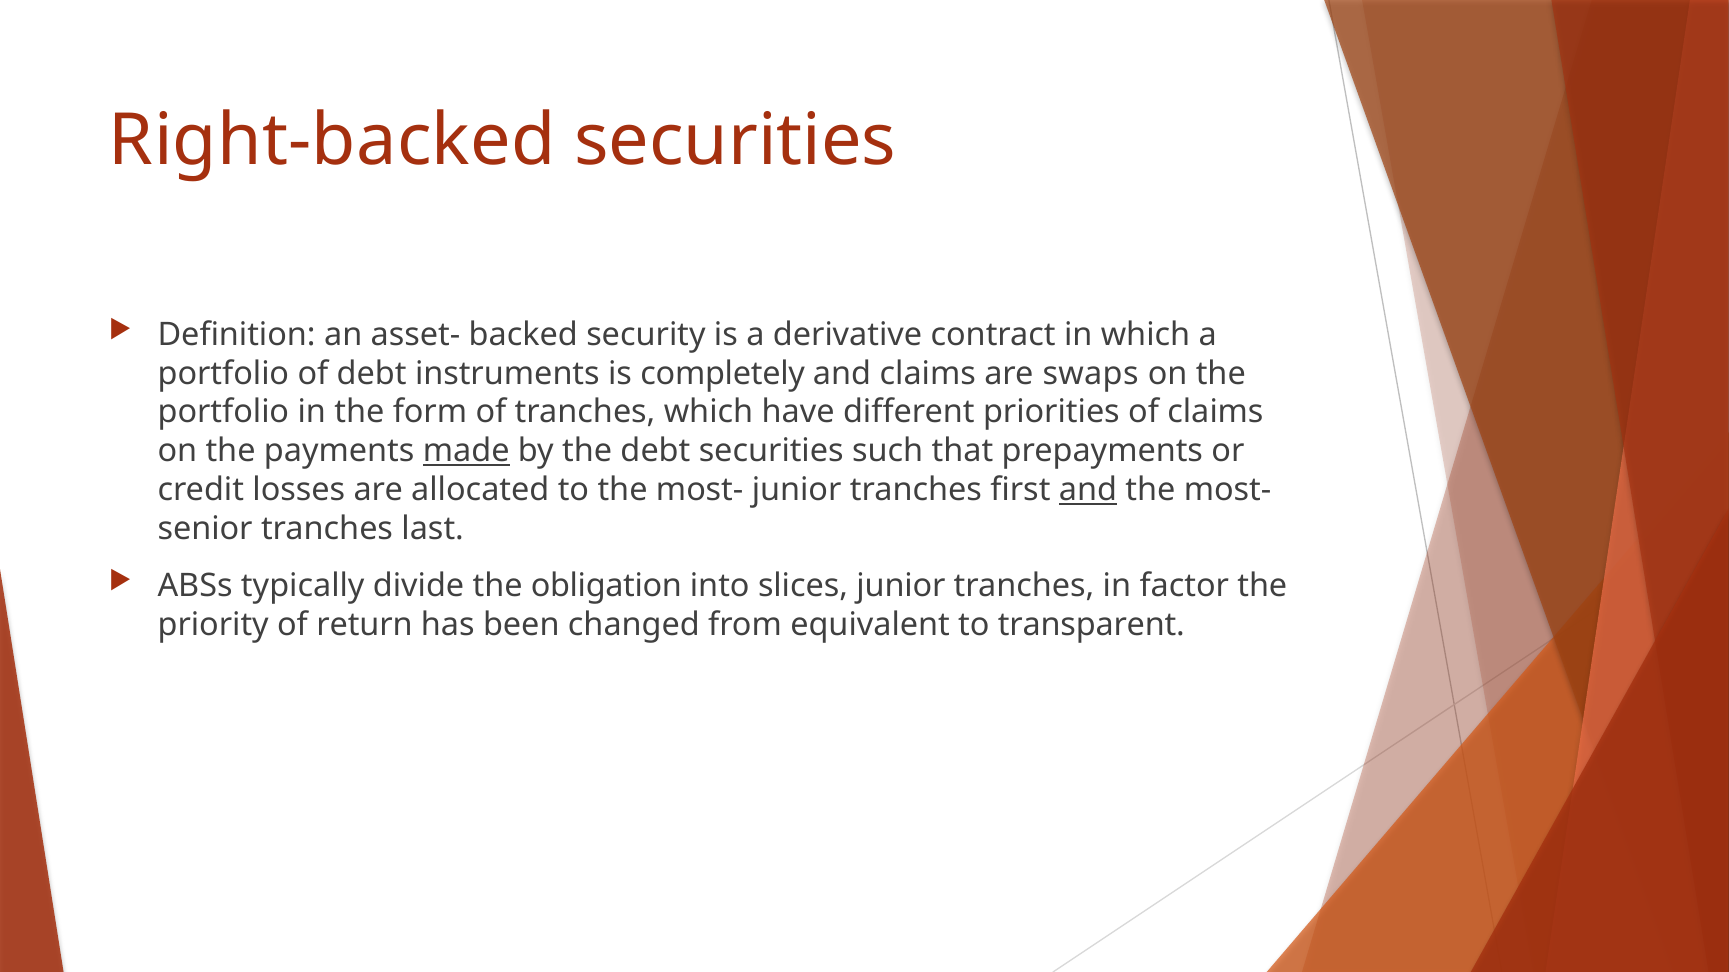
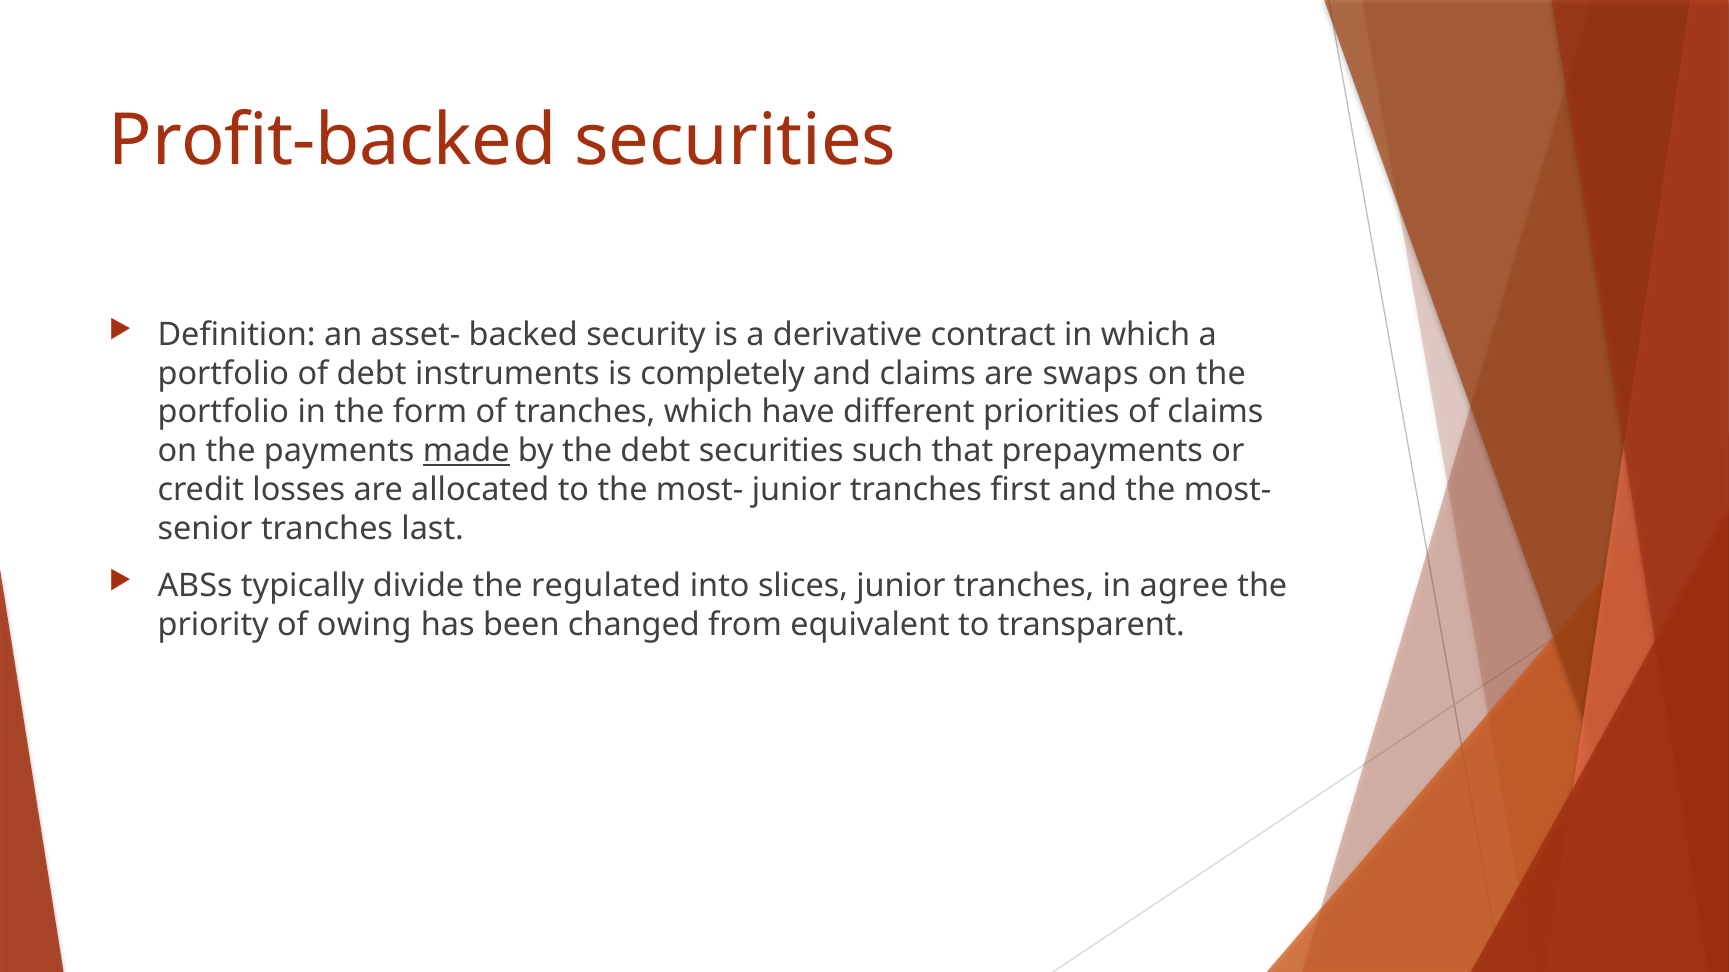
Right-backed: Right-backed -> Profit-backed (333, 141)
and underline: present -> none (1088, 490)
obligation: obligation -> regulated (606, 586)
factor: factor -> agree (1184, 586)
return: return -> owing (364, 625)
